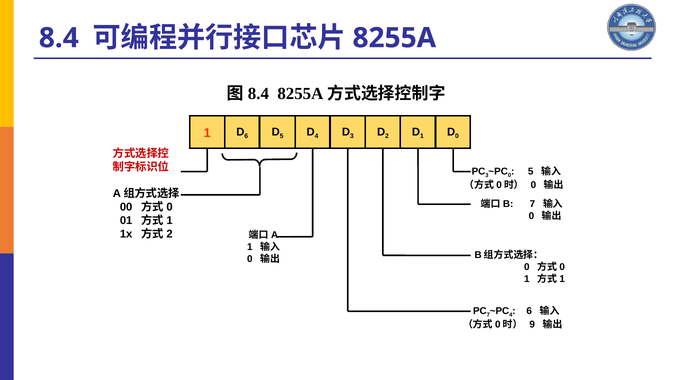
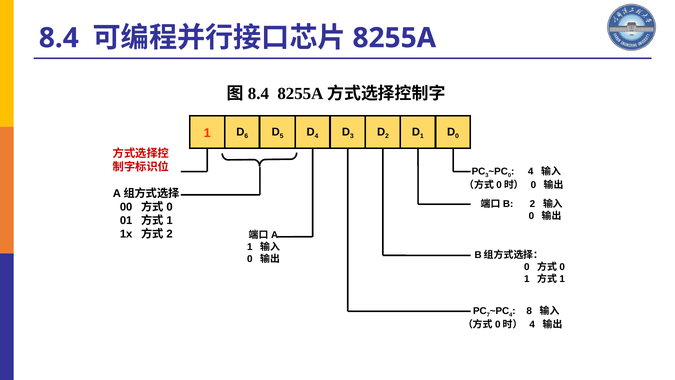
5: 5 -> 4 (531, 171)
7: 7 -> 2 (532, 204)
6: 6 -> 8 (529, 311)
9: 9 -> 4 (532, 324)
